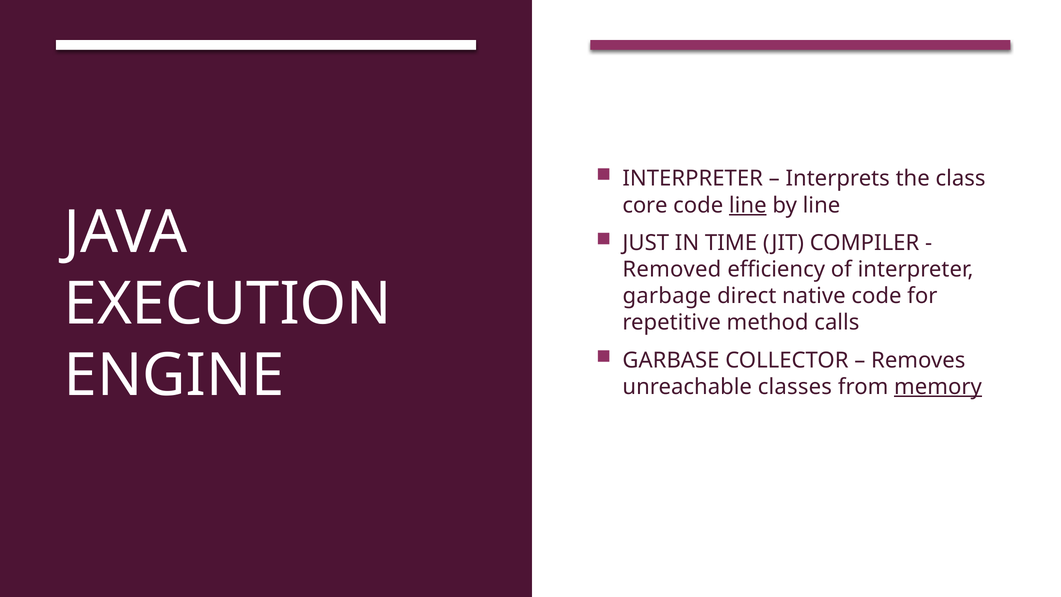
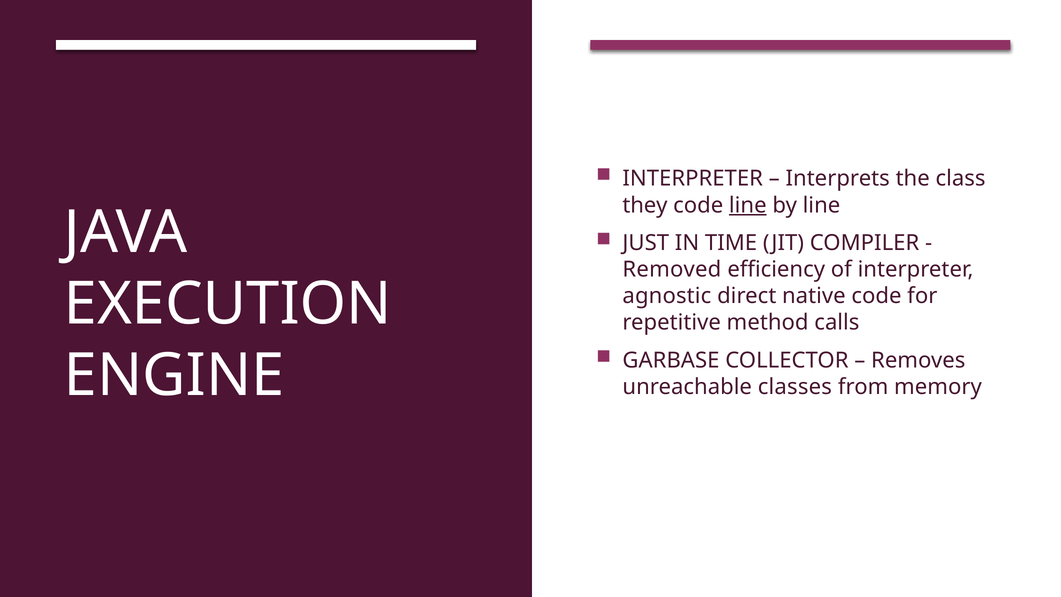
core: core -> they (645, 205)
garbage: garbage -> agnostic (667, 296)
memory underline: present -> none (938, 387)
